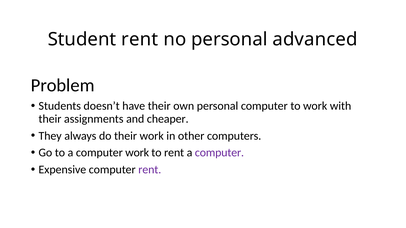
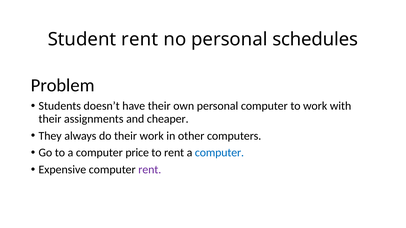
advanced: advanced -> schedules (315, 39)
computer work: work -> price (137, 153)
computer colour: purple -> blue (219, 153)
